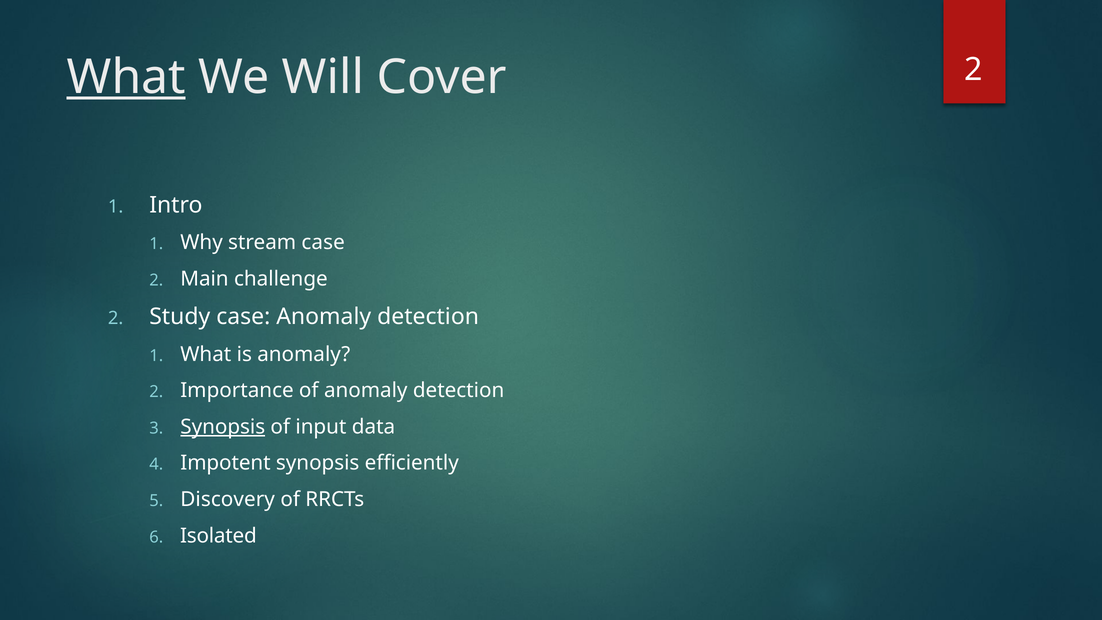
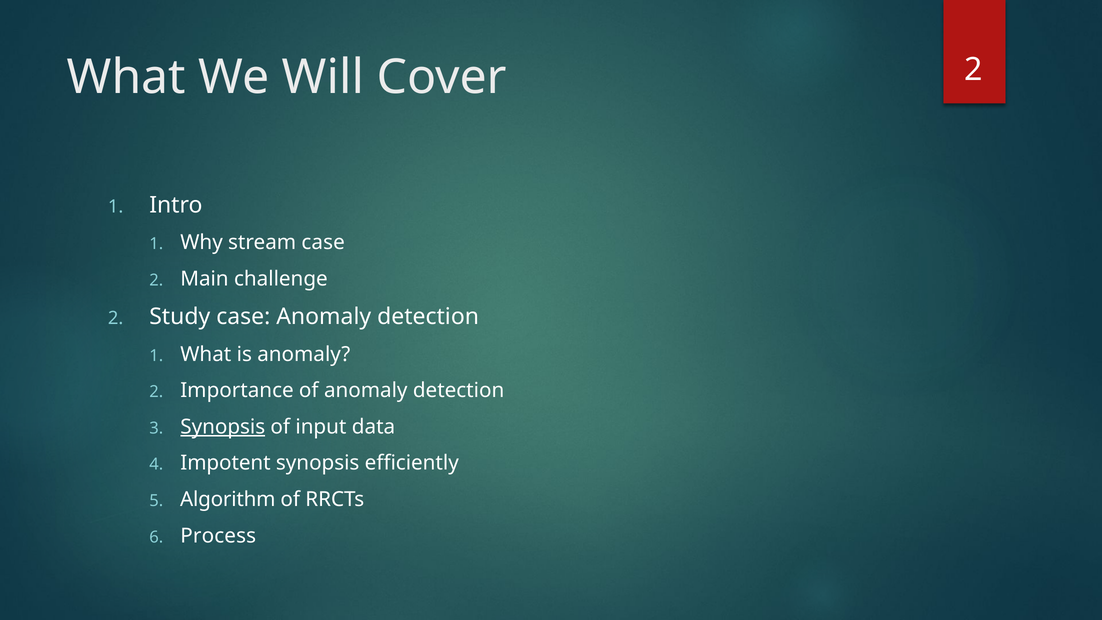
What underline: present -> none (126, 77)
Discovery: Discovery -> Algorithm (228, 499)
Isolated: Isolated -> Process (218, 536)
